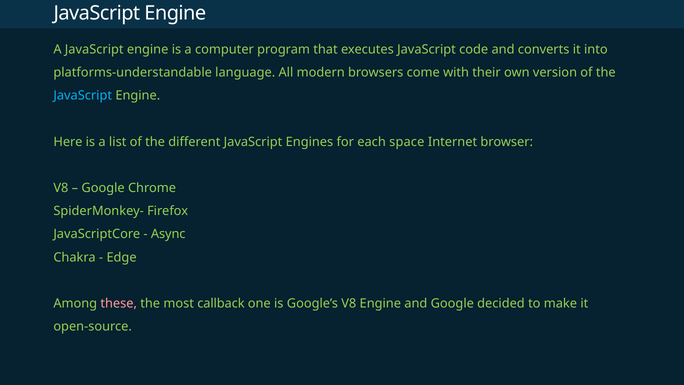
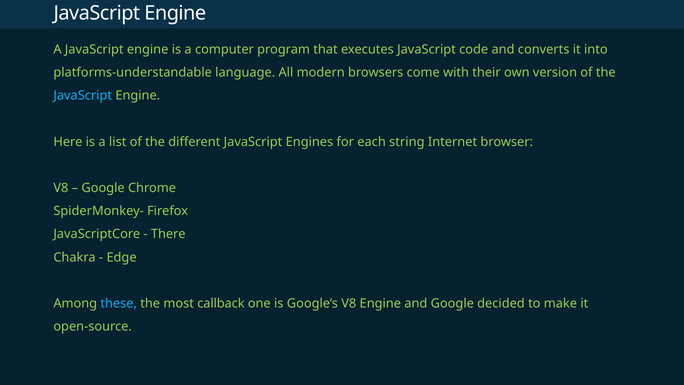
space: space -> string (407, 142)
Async: Async -> There (168, 234)
these colour: pink -> light blue (119, 303)
